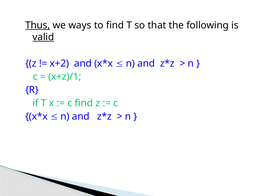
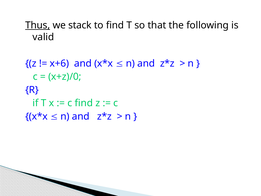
ways: ways -> stack (80, 25)
valid underline: present -> none (43, 37)
x+2: x+2 -> x+6 (59, 63)
x+z)/1: x+z)/1 -> x+z)/0 (65, 77)
